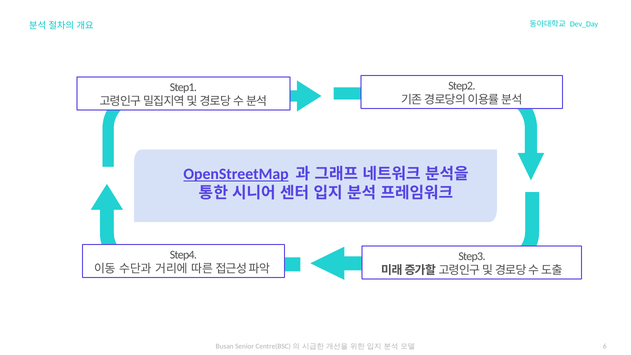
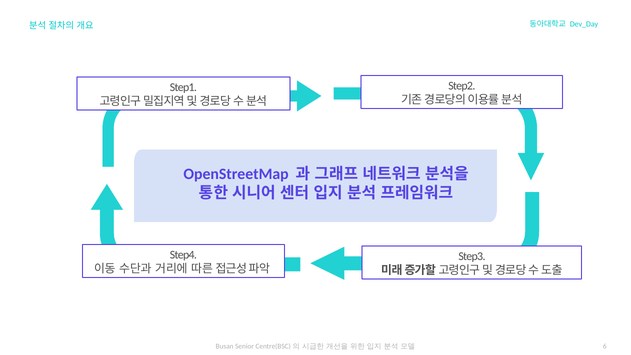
OpenStreetMap underline: present -> none (236, 174)
